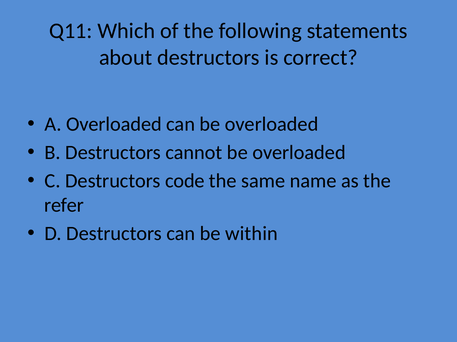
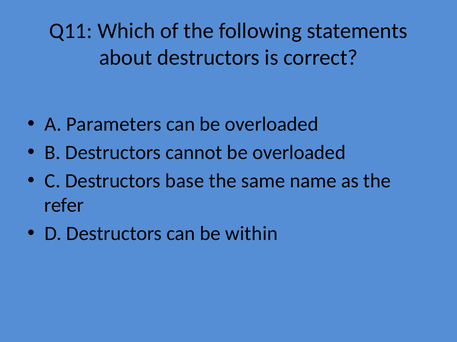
A Overloaded: Overloaded -> Parameters (114, 124)
code: code -> base (185, 181)
